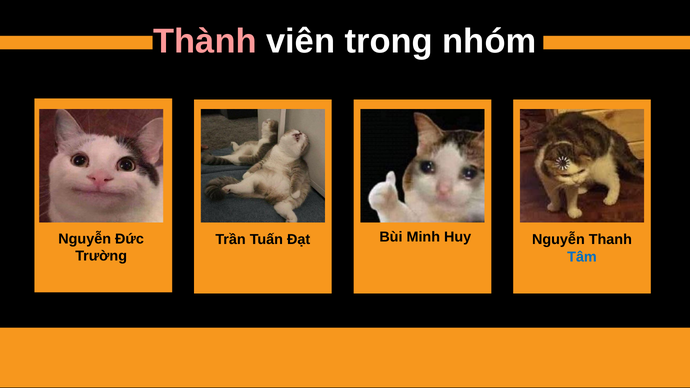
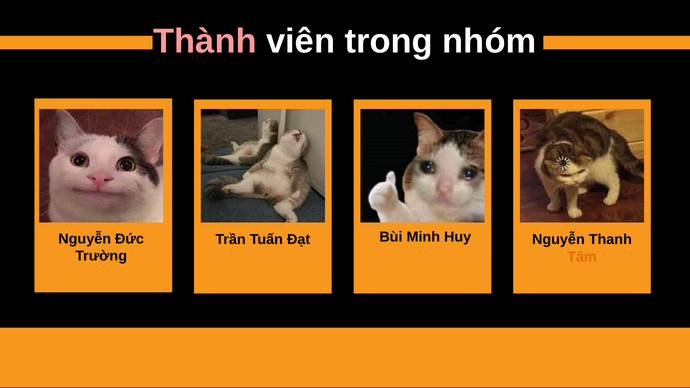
Tâm colour: blue -> orange (582, 257)
